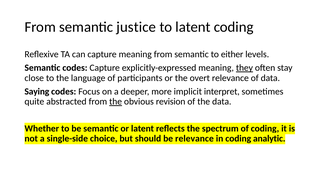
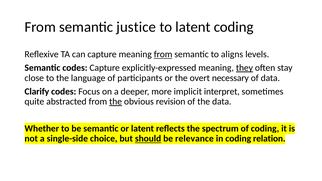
from underline: none -> present (163, 54)
either: either -> aligns (232, 54)
overt relevance: relevance -> necessary (230, 78)
Saying: Saying -> Clarify (37, 92)
should underline: none -> present (148, 139)
analytic: analytic -> relation (269, 139)
